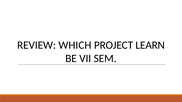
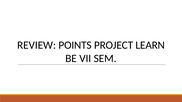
WHICH: WHICH -> POINTS (75, 45)
